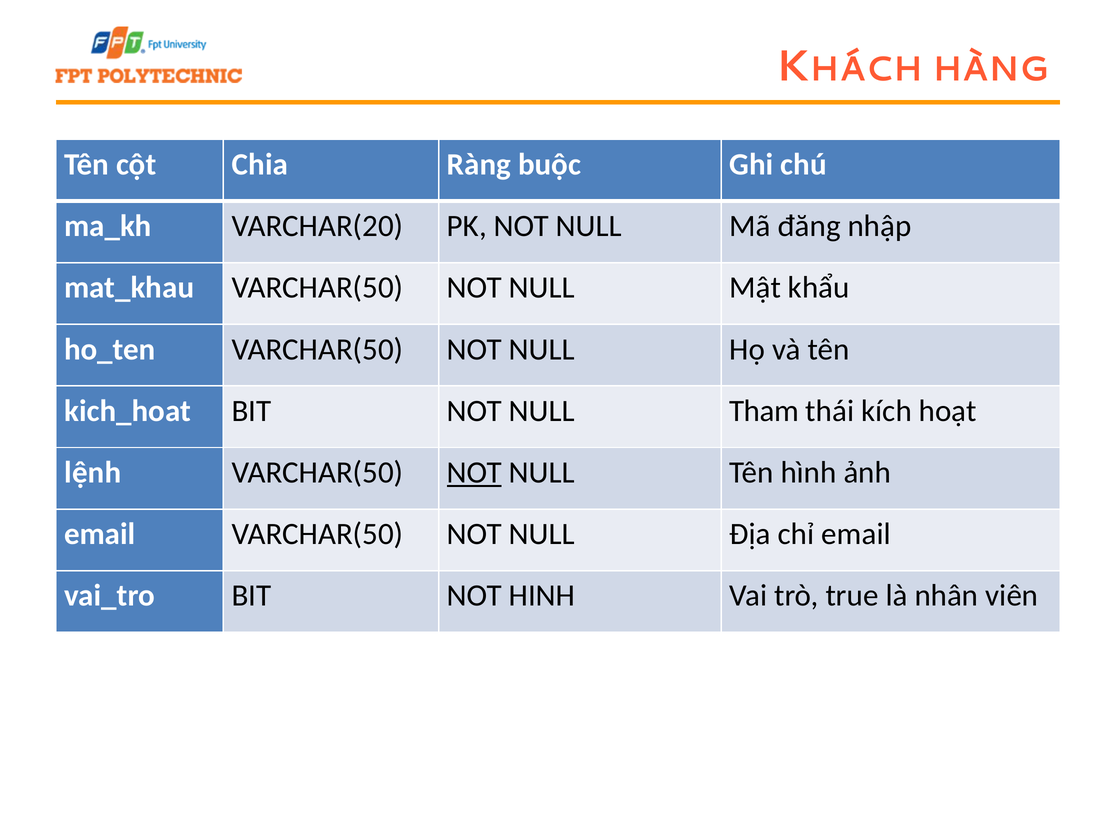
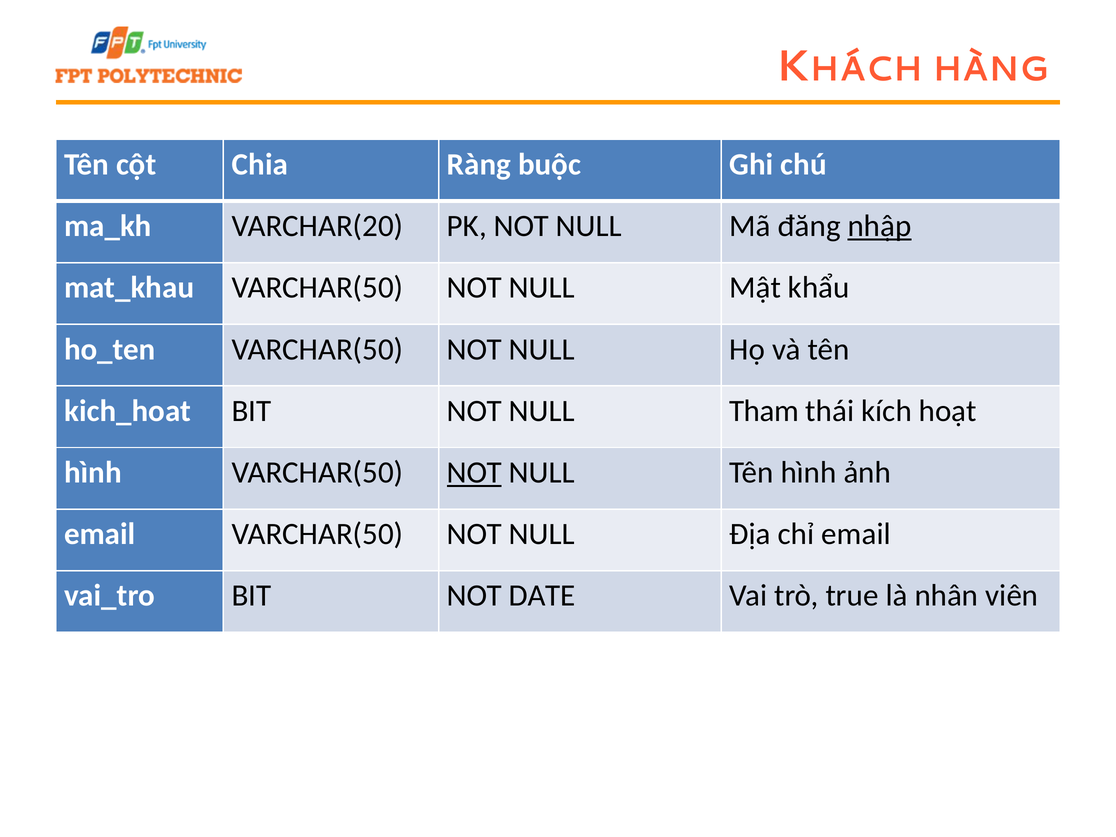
nhập underline: none -> present (880, 226)
lệnh: lệnh -> hình (93, 473)
HINH: HINH -> DATE (542, 596)
